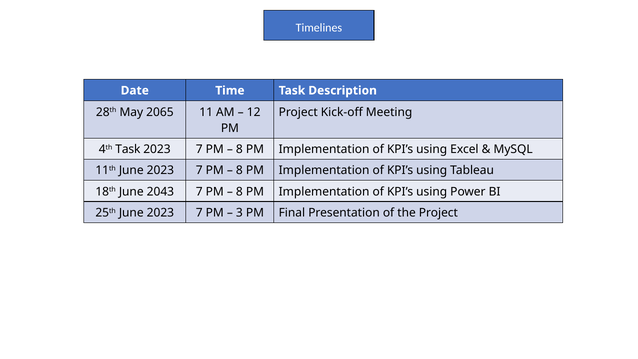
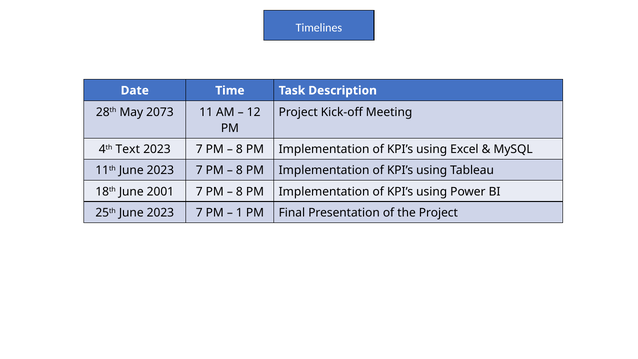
2065: 2065 -> 2073 (160, 112)
4th Task: Task -> Text (128, 149)
2043: 2043 -> 2001 (160, 192)
3: 3 -> 1 (239, 213)
